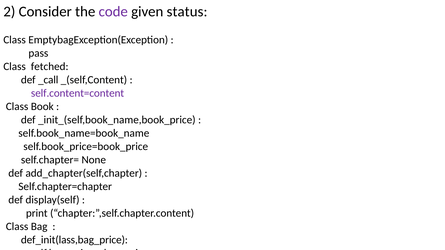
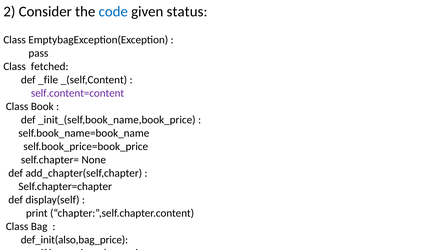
code colour: purple -> blue (113, 12)
_call: _call -> _file (48, 80)
def_init(lass,bag_price: def_init(lass,bag_price -> def_init(also,bag_price (74, 240)
